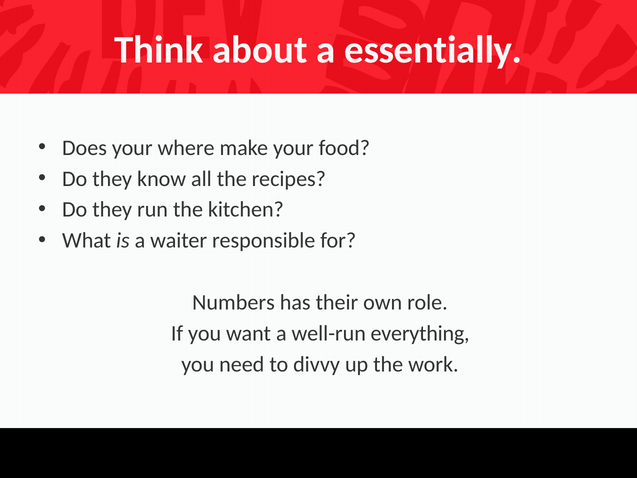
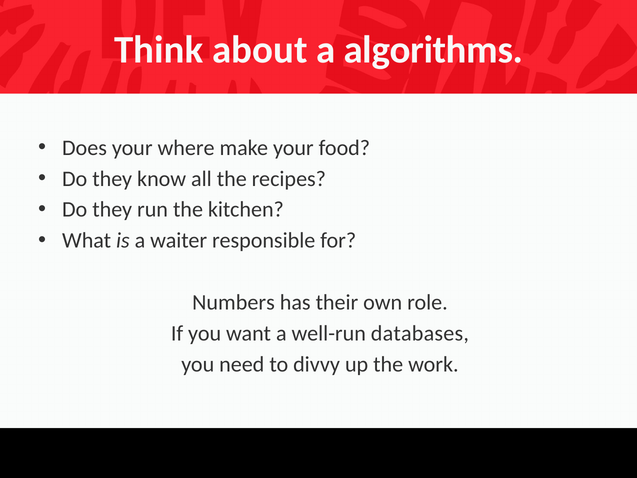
essentially: essentially -> algorithms (433, 50)
everything: everything -> databases (420, 333)
